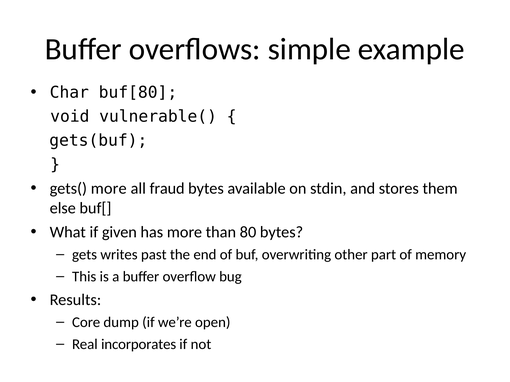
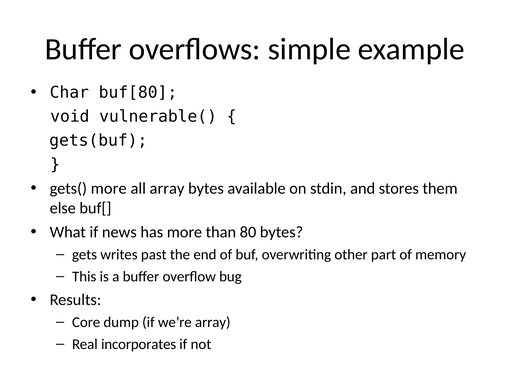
all fraud: fraud -> array (167, 189)
given: given -> news (119, 232)
we’re open: open -> array (213, 323)
